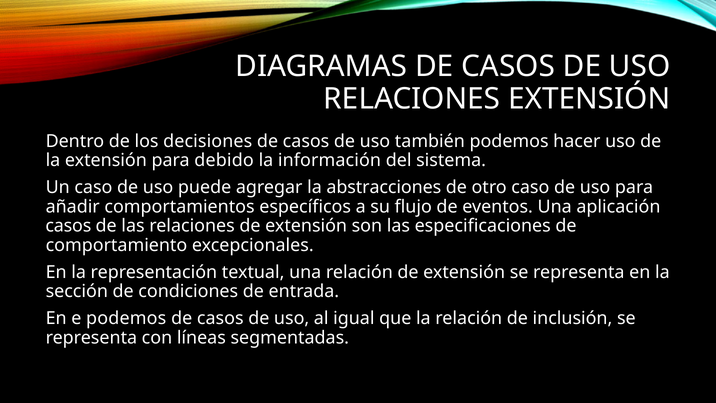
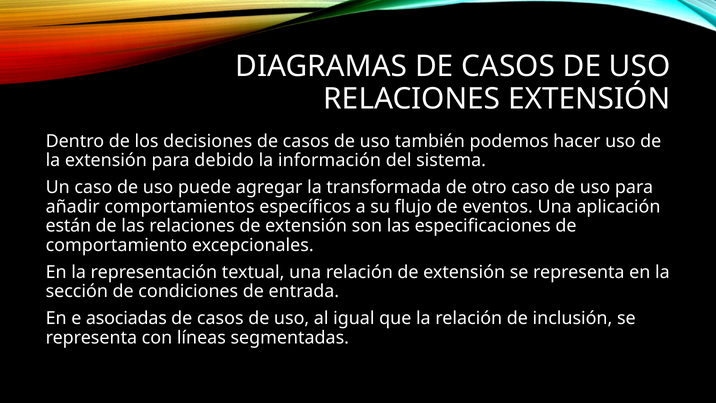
abstracciones: abstracciones -> transformada (384, 187)
casos: casos -> están (68, 226)
e podemos: podemos -> asociadas (126, 318)
